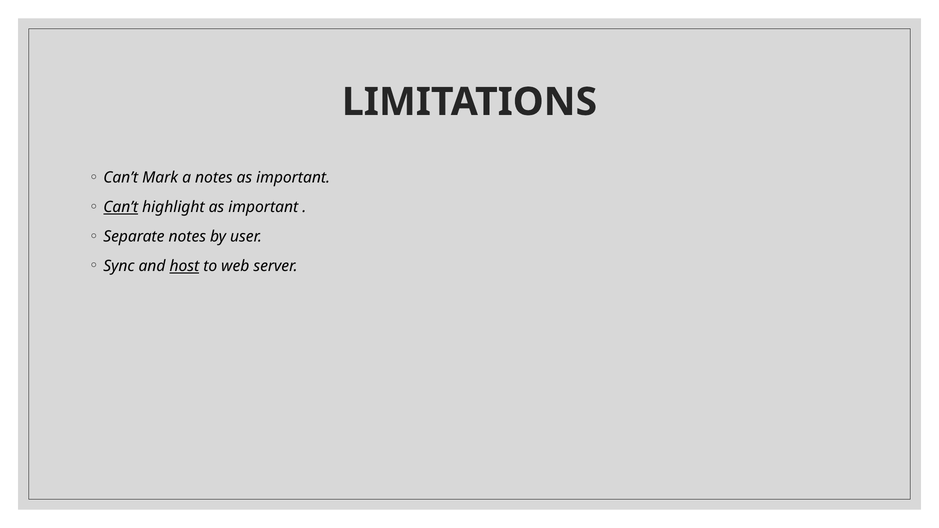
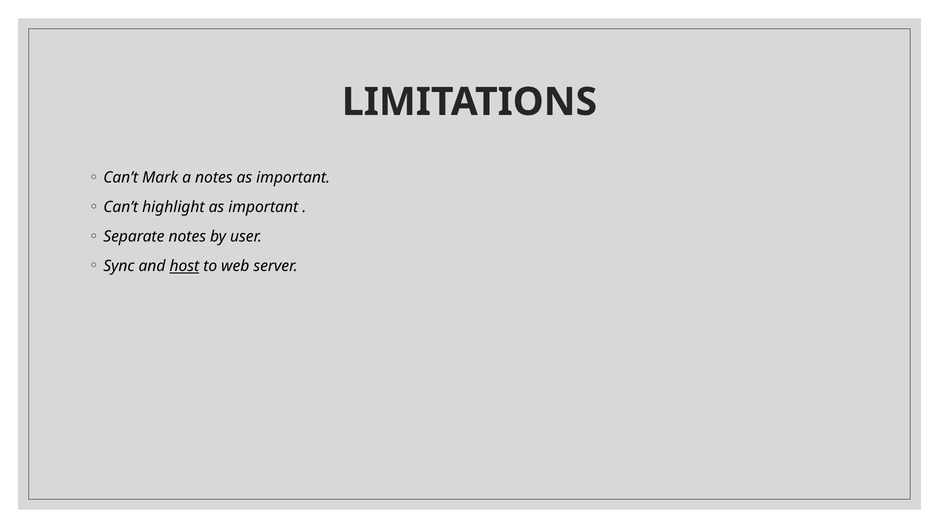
Can’t underline: present -> none (121, 207)
